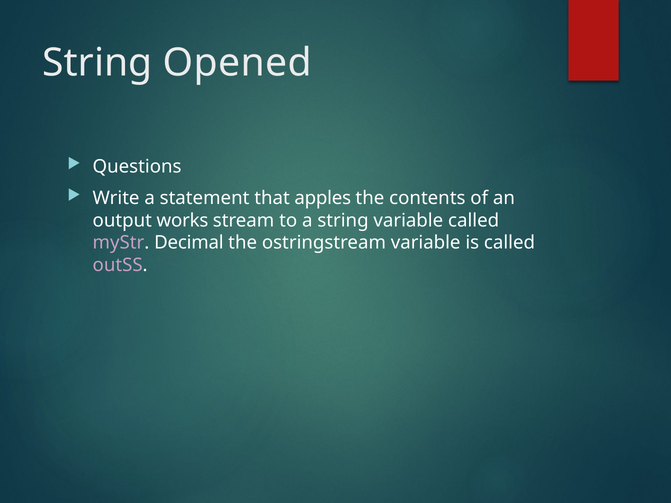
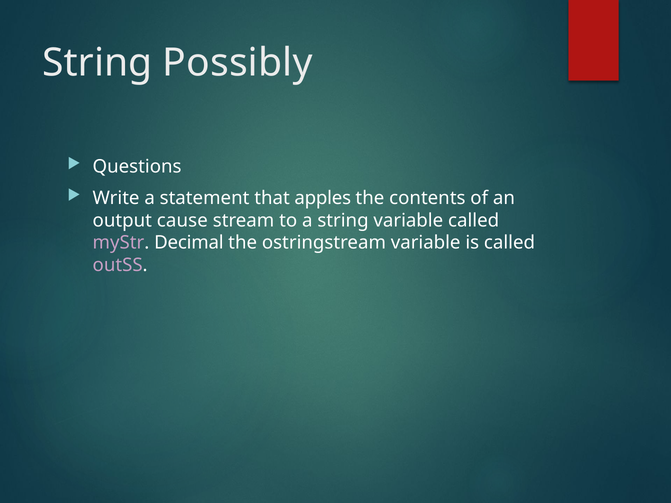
Opened: Opened -> Possibly (238, 63)
works: works -> cause (182, 221)
